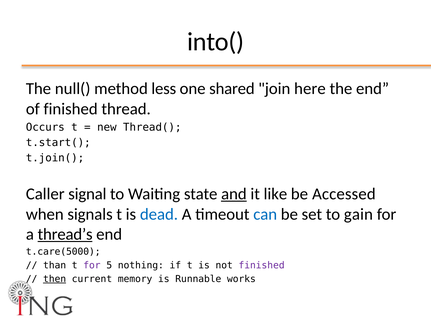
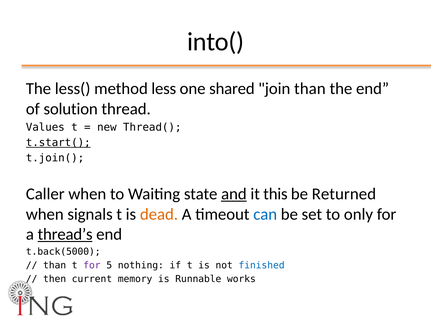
null(: null( -> less( (73, 89)
join here: here -> than (310, 89)
of finished: finished -> solution (71, 109)
Occurs: Occurs -> Values (45, 127)
t.start( underline: none -> present (58, 143)
Caller signal: signal -> when (87, 194)
like: like -> this (275, 194)
Accessed: Accessed -> Returned (344, 194)
dead colour: blue -> orange (159, 214)
gain: gain -> only (358, 214)
t.care(5000: t.care(5000 -> t.back(5000 (63, 252)
finished colour: purple -> blue (262, 266)
then underline: present -> none (55, 279)
